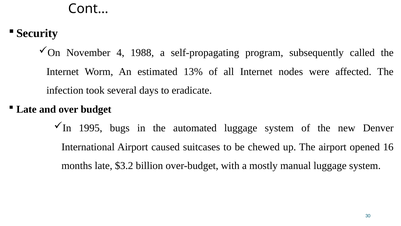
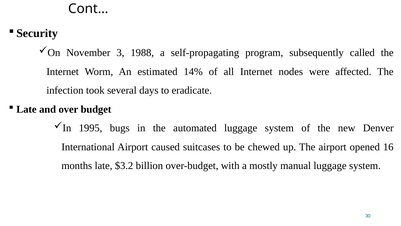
4: 4 -> 3 (120, 53)
13%: 13% -> 14% (193, 72)
